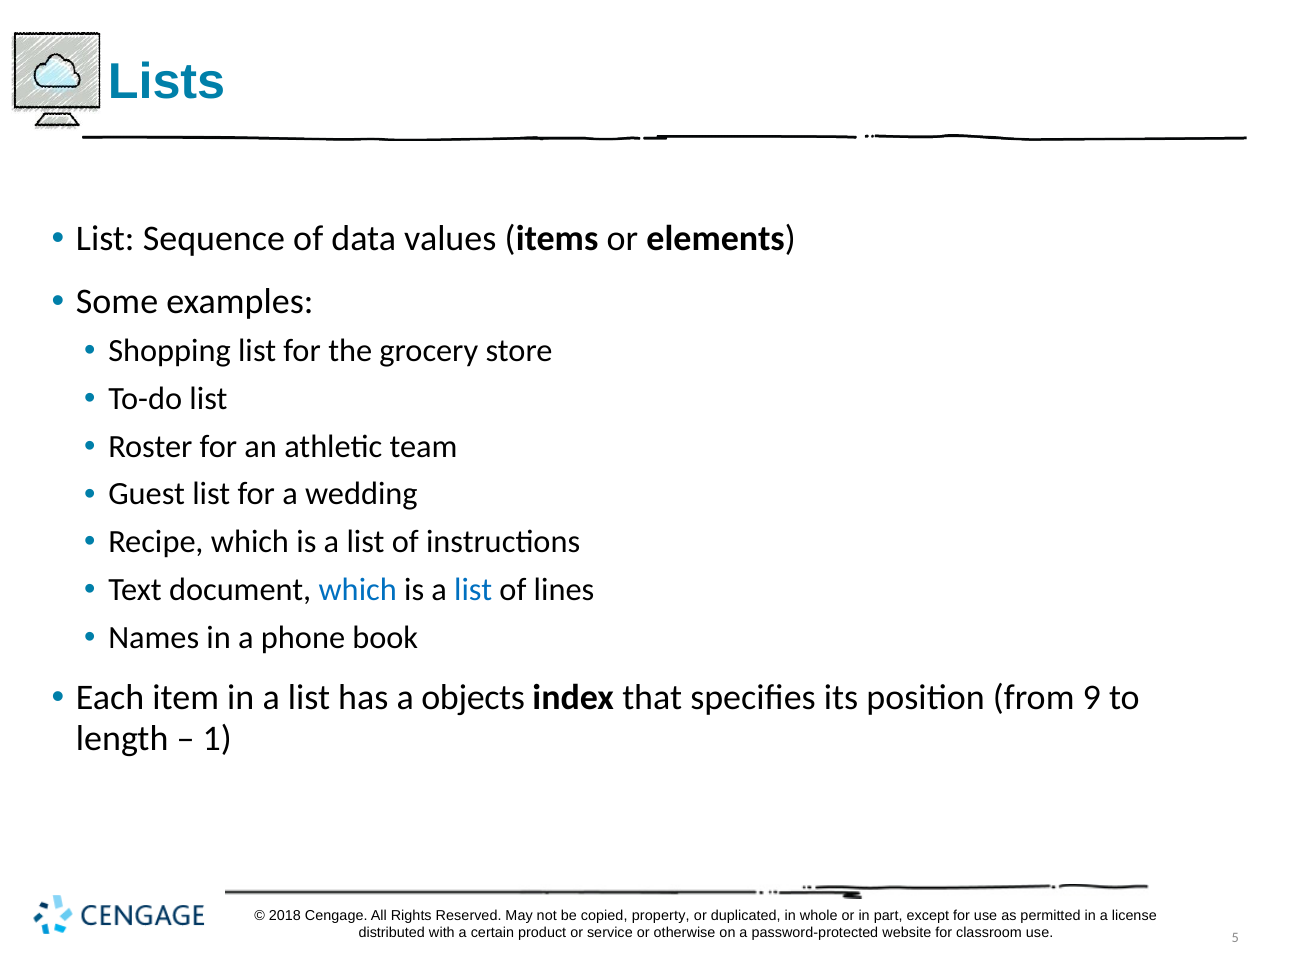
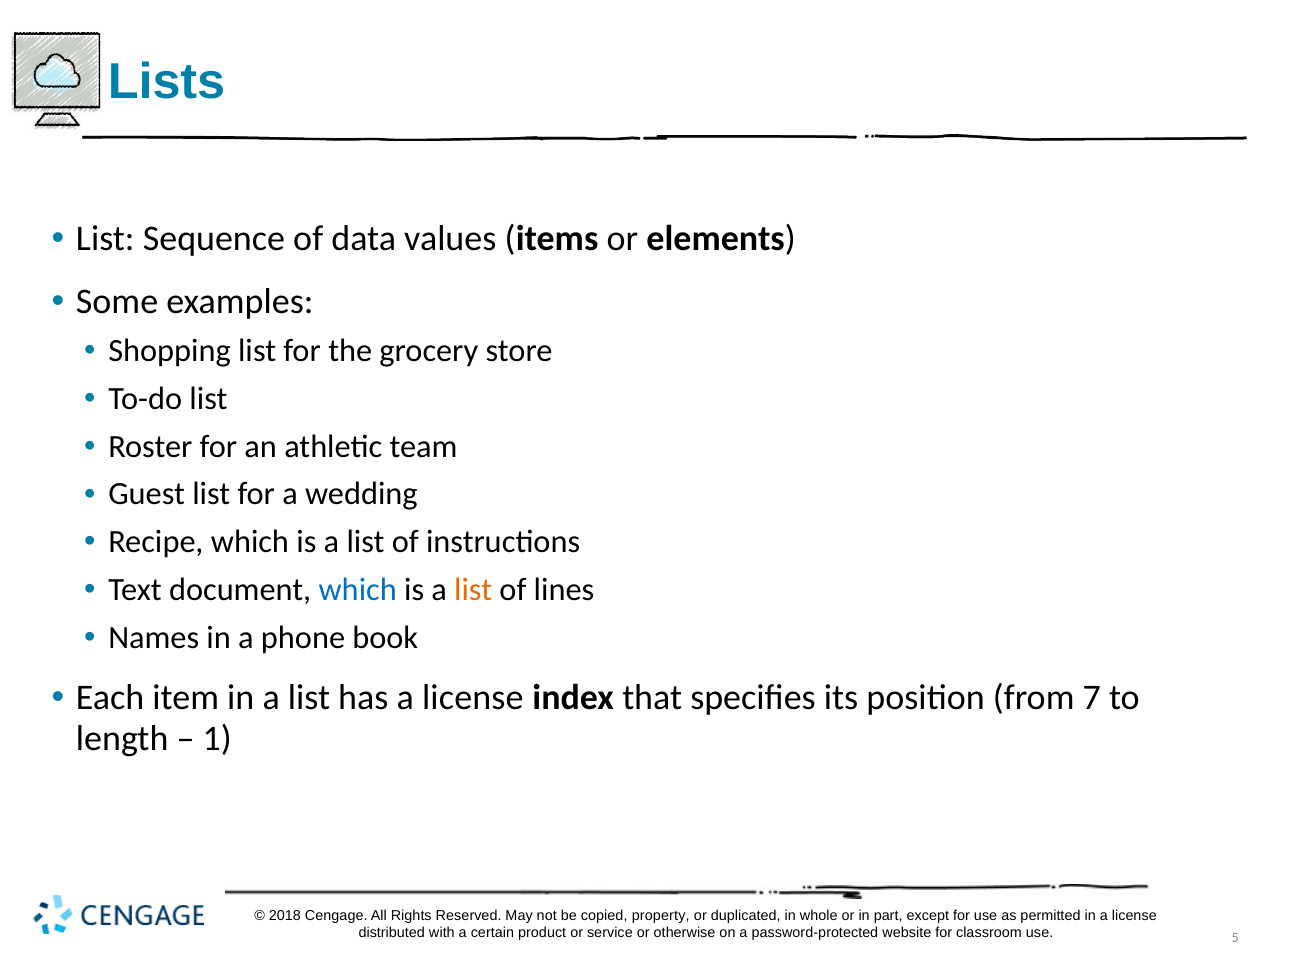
list colour: blue -> orange (473, 590)
has a objects: objects -> license (473, 698)
9: 9 -> 7 (1092, 698)
